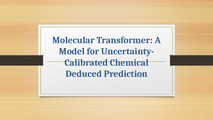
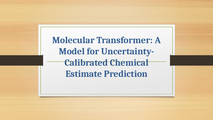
Deduced: Deduced -> Estimate (84, 74)
